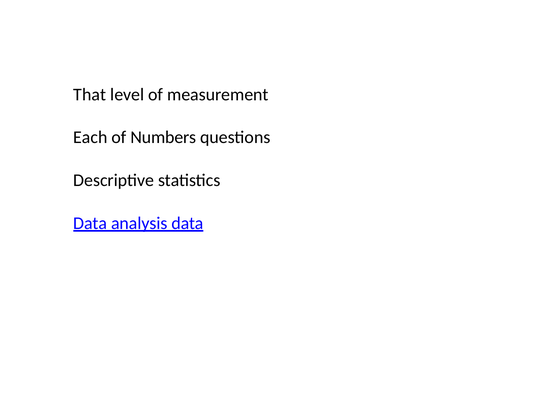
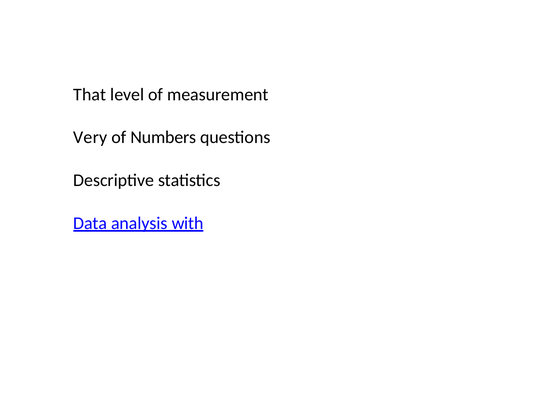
Each: Each -> Very (90, 137)
analysis data: data -> with (188, 223)
